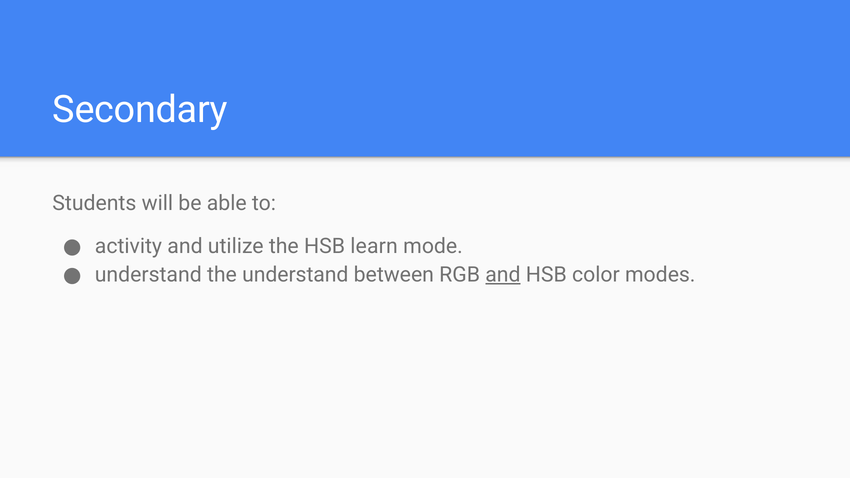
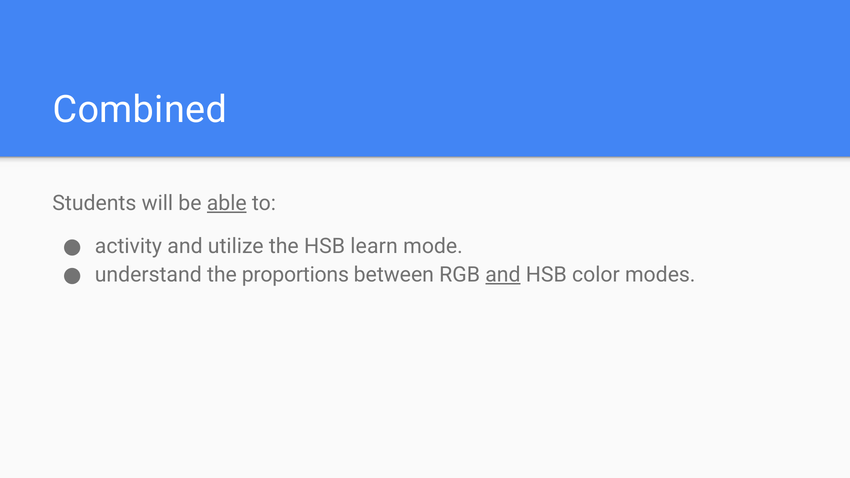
Secondary: Secondary -> Combined (140, 110)
able underline: none -> present (227, 203)
the understand: understand -> proportions (295, 275)
